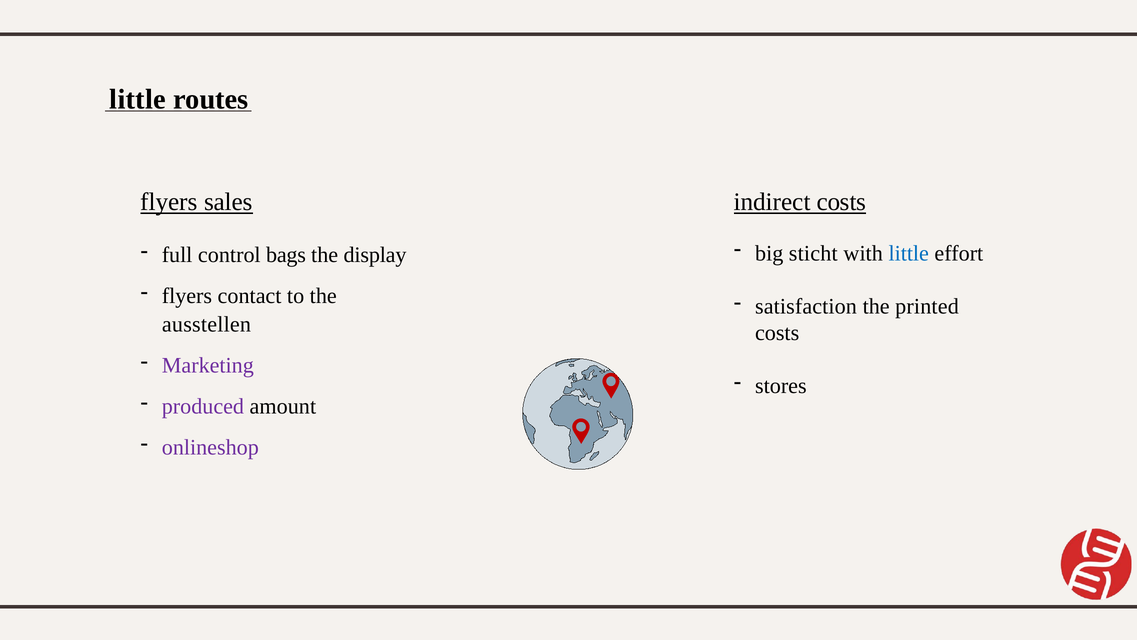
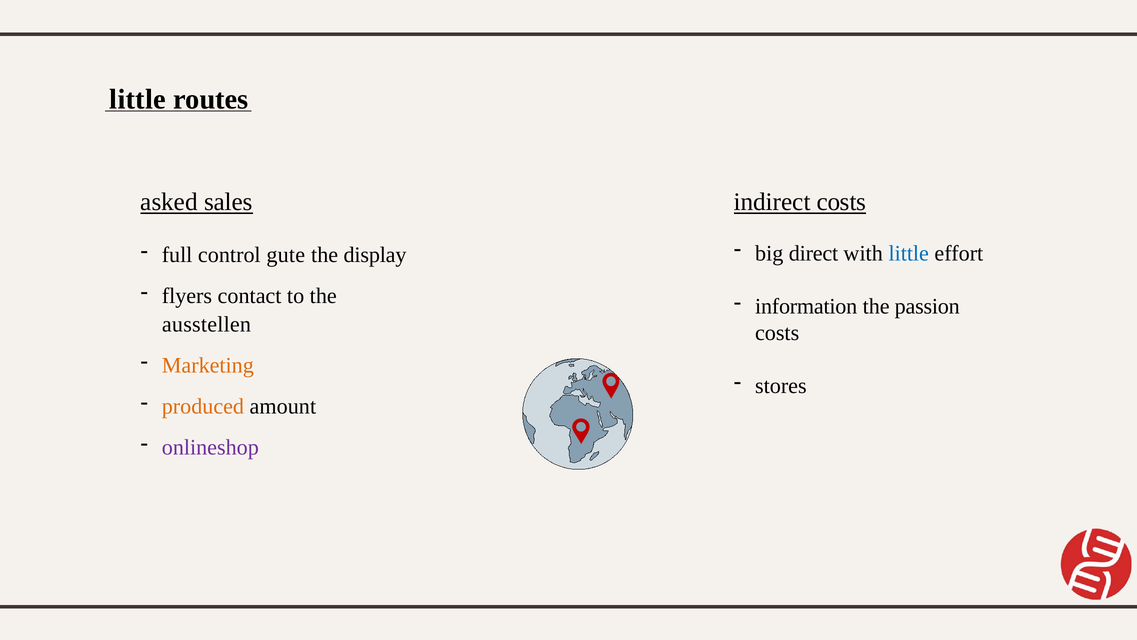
flyers: flyers -> asked (169, 202)
sticht: sticht -> direct (813, 253)
bags: bags -> gute (286, 255)
satisfaction: satisfaction -> information (806, 306)
printed: printed -> passion (927, 306)
Marketing colour: purple -> orange (208, 365)
produced colour: purple -> orange (203, 406)
